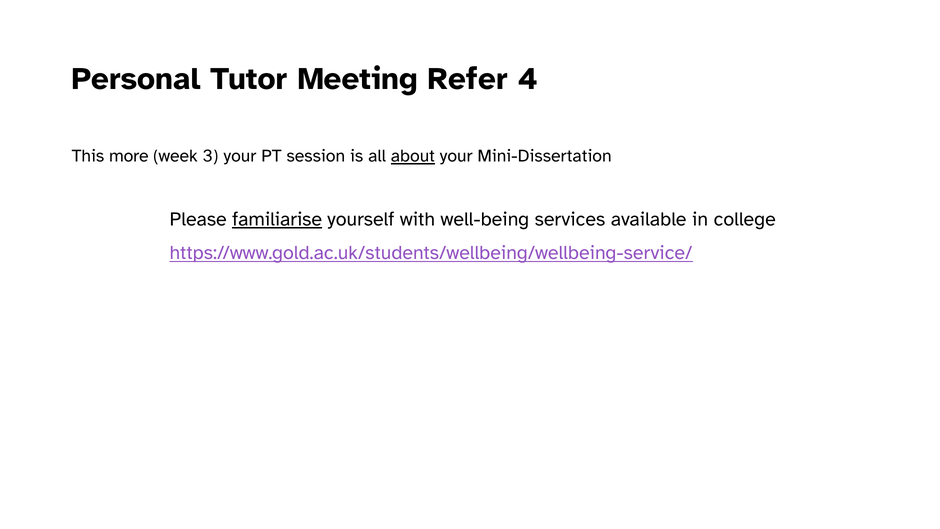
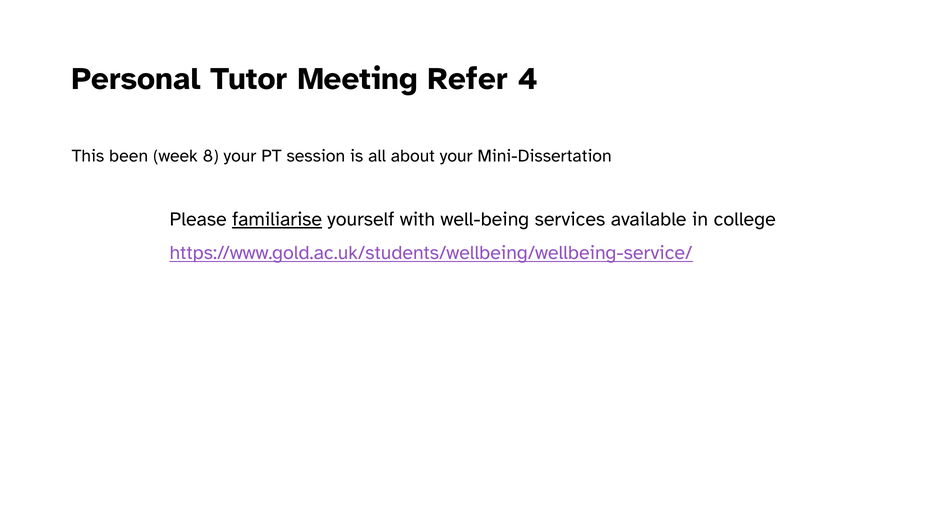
more: more -> been (129, 156)
3: 3 -> 8 (211, 156)
about underline: present -> none (413, 156)
